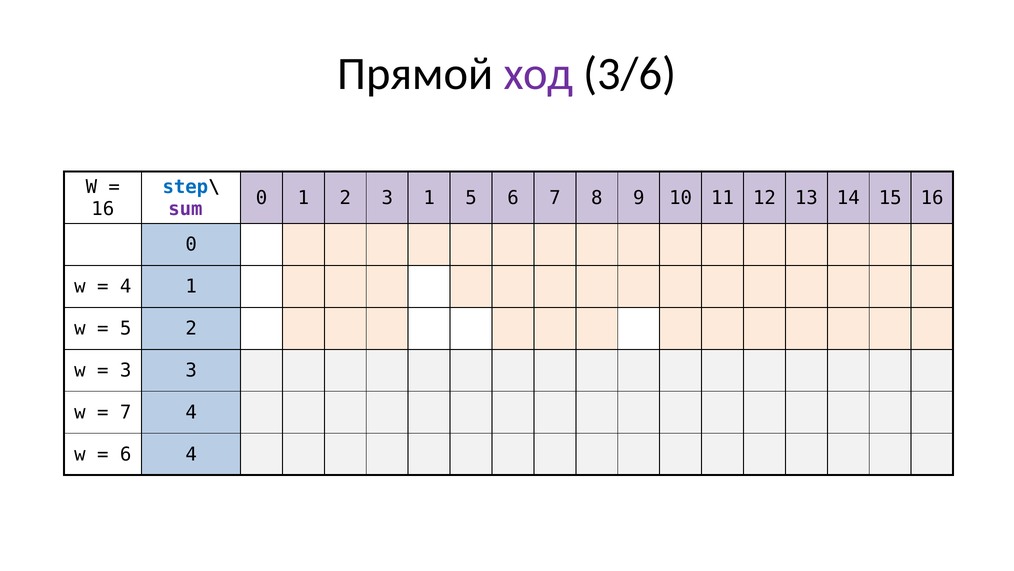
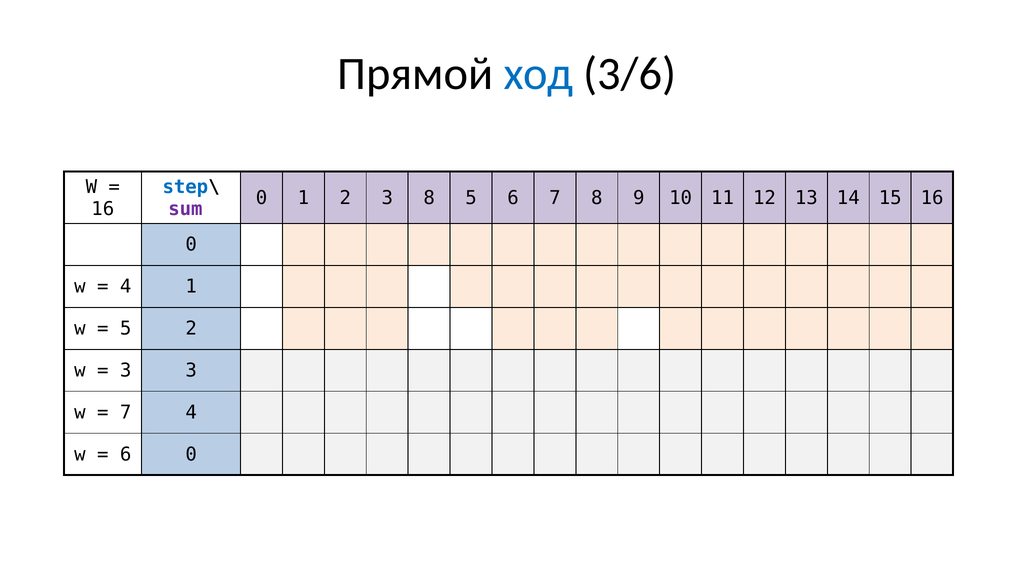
ход colour: purple -> blue (539, 74)
3 1: 1 -> 8 (429, 198)
6 4: 4 -> 0 (191, 454)
